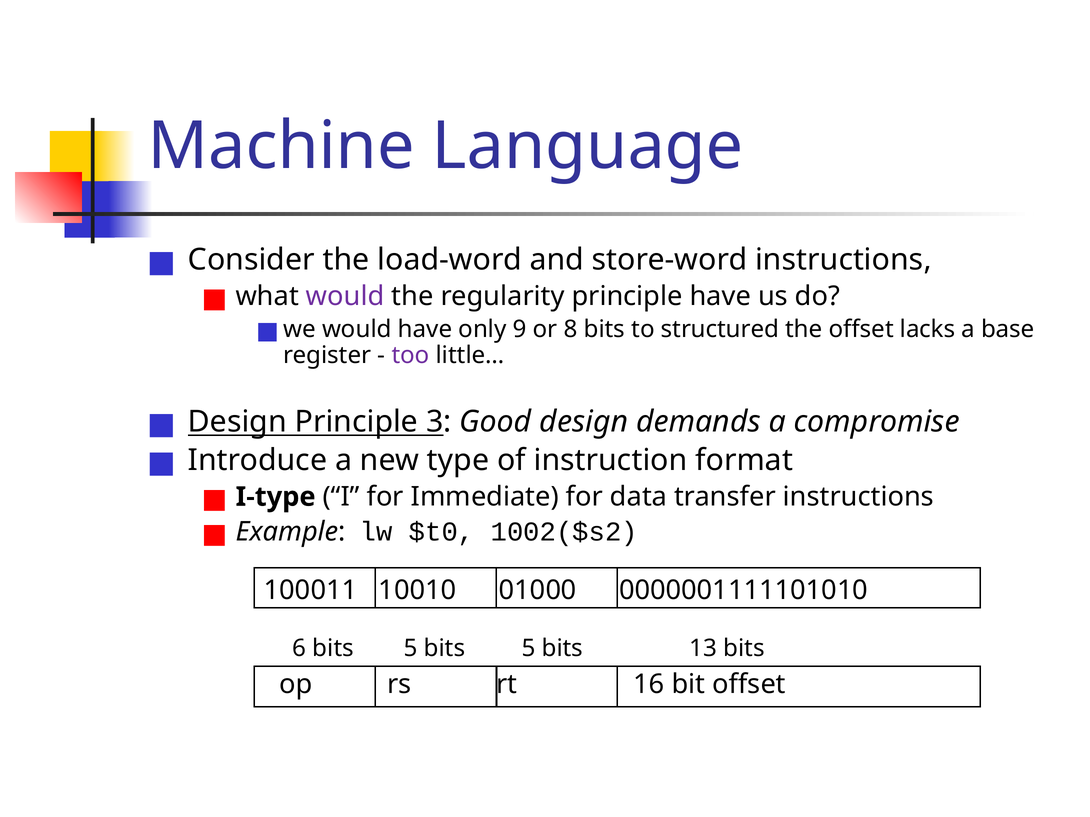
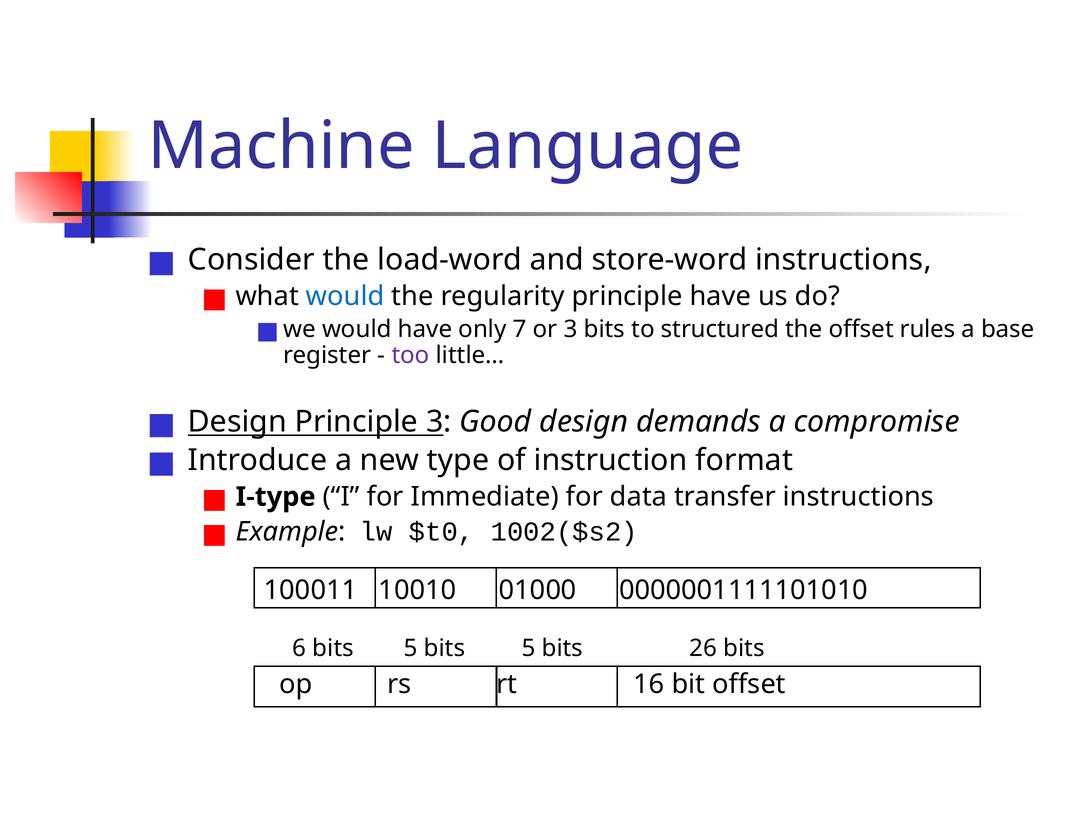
would colour: purple -> blue (345, 297)
9: 9 -> 7 (520, 329)
or 8: 8 -> 3 (571, 329)
lacks: lacks -> rules (928, 329)
13: 13 -> 26 (703, 648)
